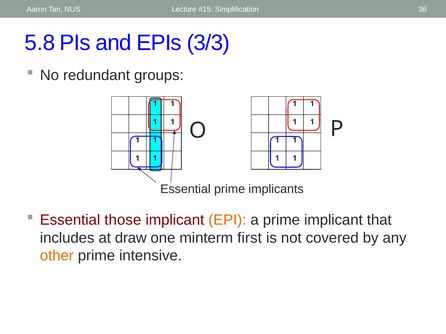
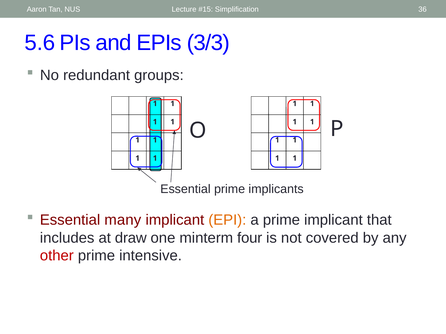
5.8: 5.8 -> 5.6 (40, 43)
those: those -> many (123, 220)
first: first -> four (250, 238)
other colour: orange -> red (57, 256)
